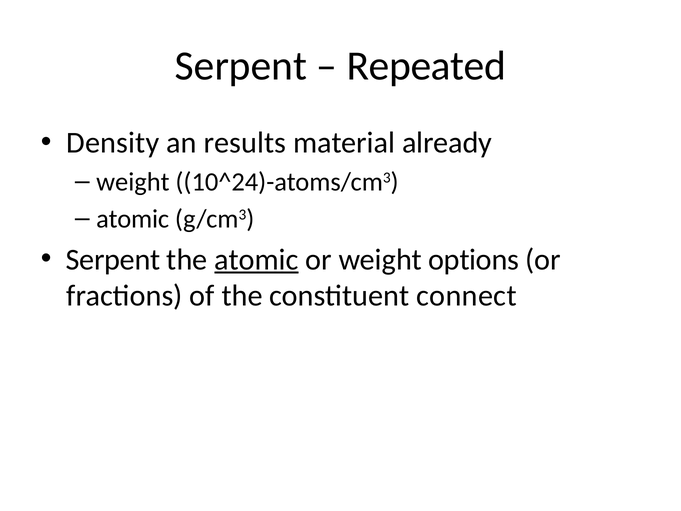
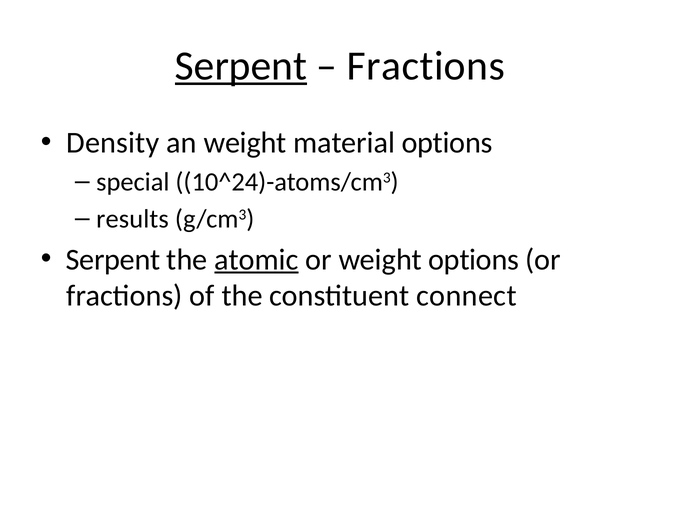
Serpent underline: none -> present (241, 66)
Repeated: Repeated -> Fractions (426, 66)
an results: results -> weight (245, 143)
material already: already -> options (447, 143)
weight: weight -> special (133, 182)
atomic: atomic -> results (133, 219)
